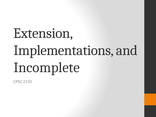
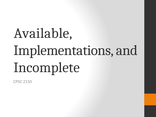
Extension: Extension -> Available (43, 33)
